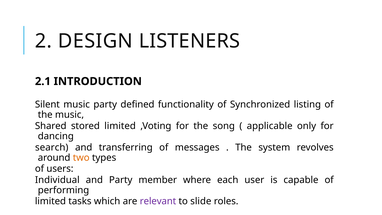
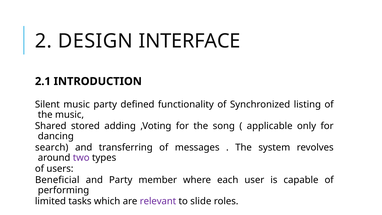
LISTENERS: LISTENERS -> INTERFACE (190, 41)
stored limited: limited -> adding (120, 126)
two colour: orange -> purple (81, 158)
Individual: Individual -> Beneficial (57, 180)
